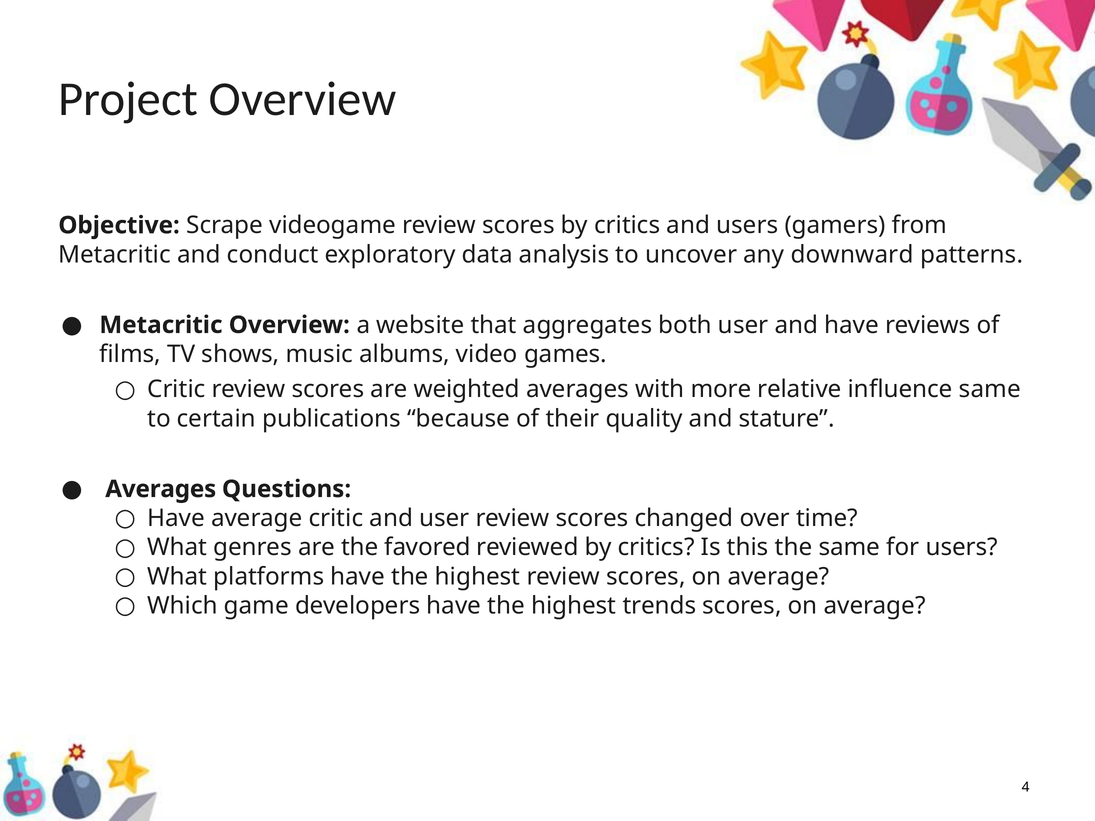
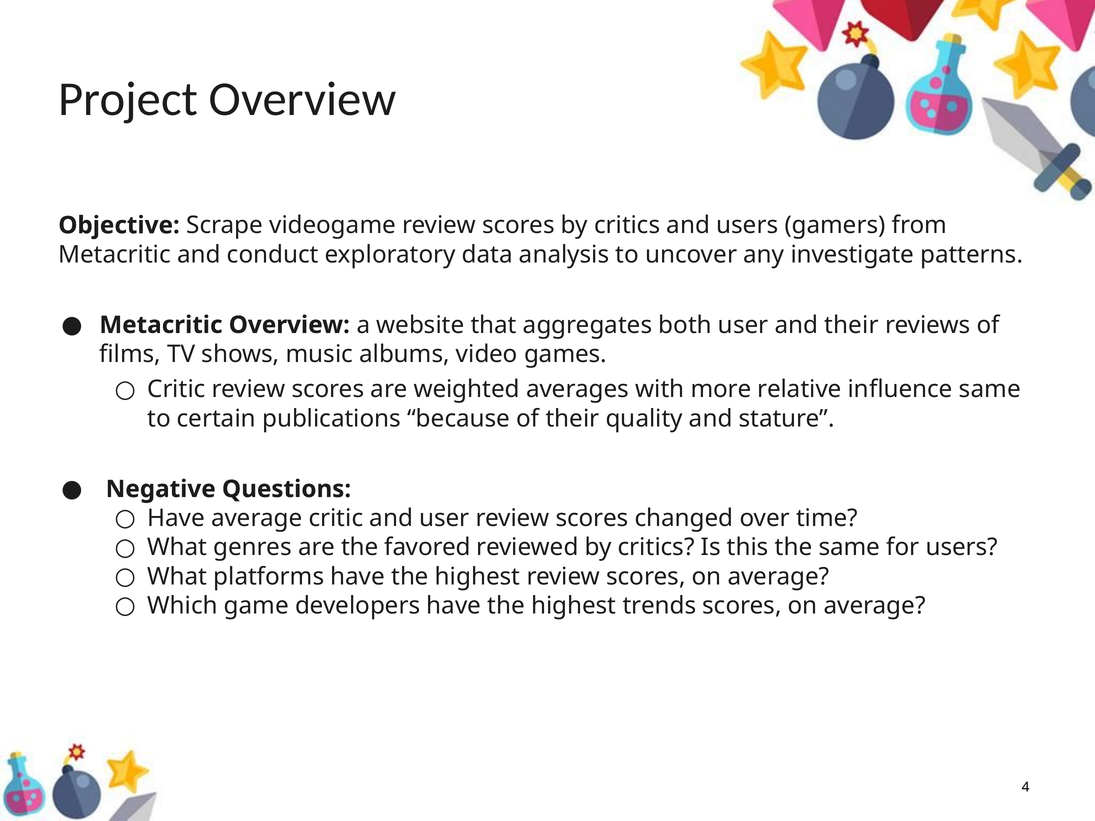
downward: downward -> investigate (852, 255)
and have: have -> their (852, 325)
Averages: Averages -> Negative (161, 489)
